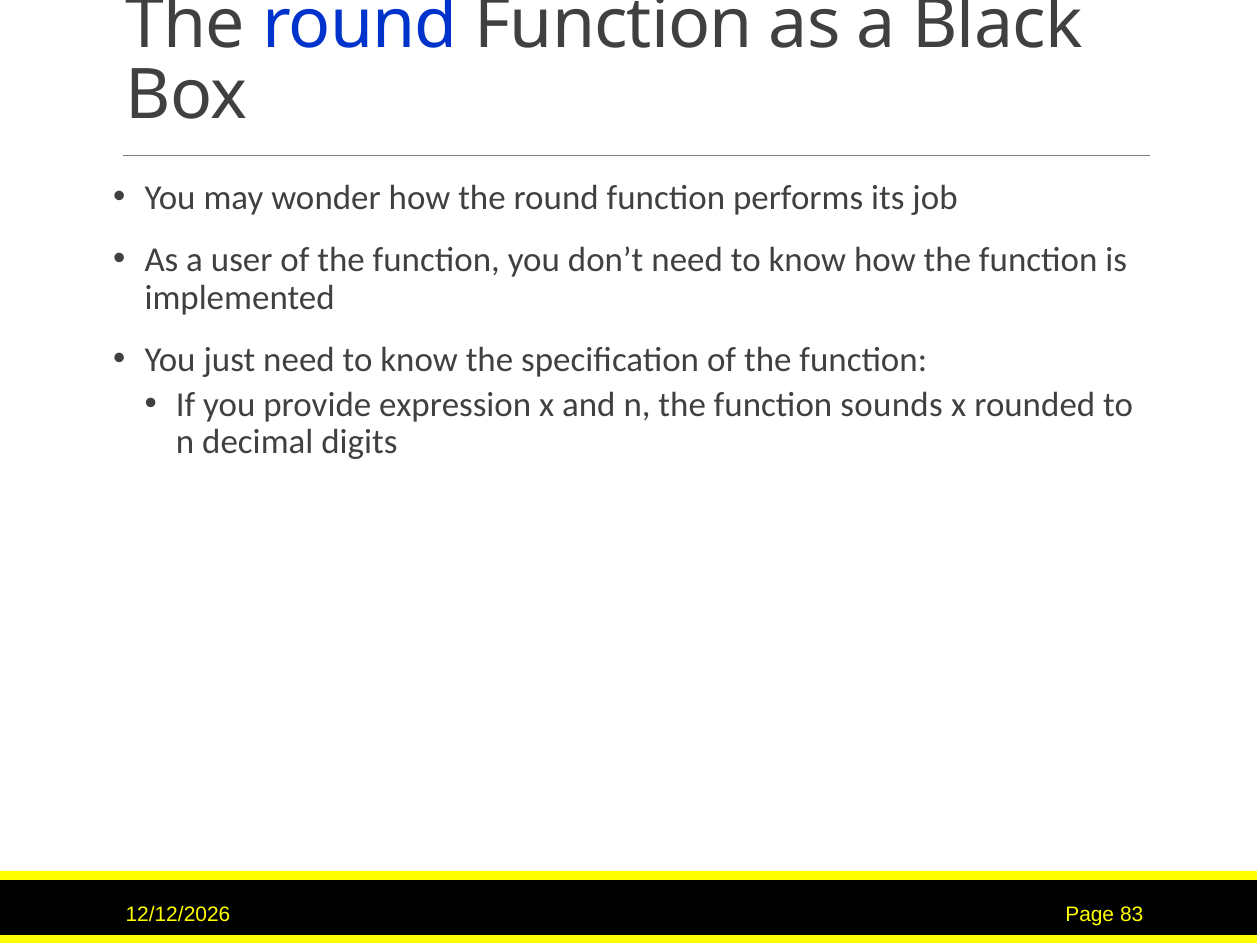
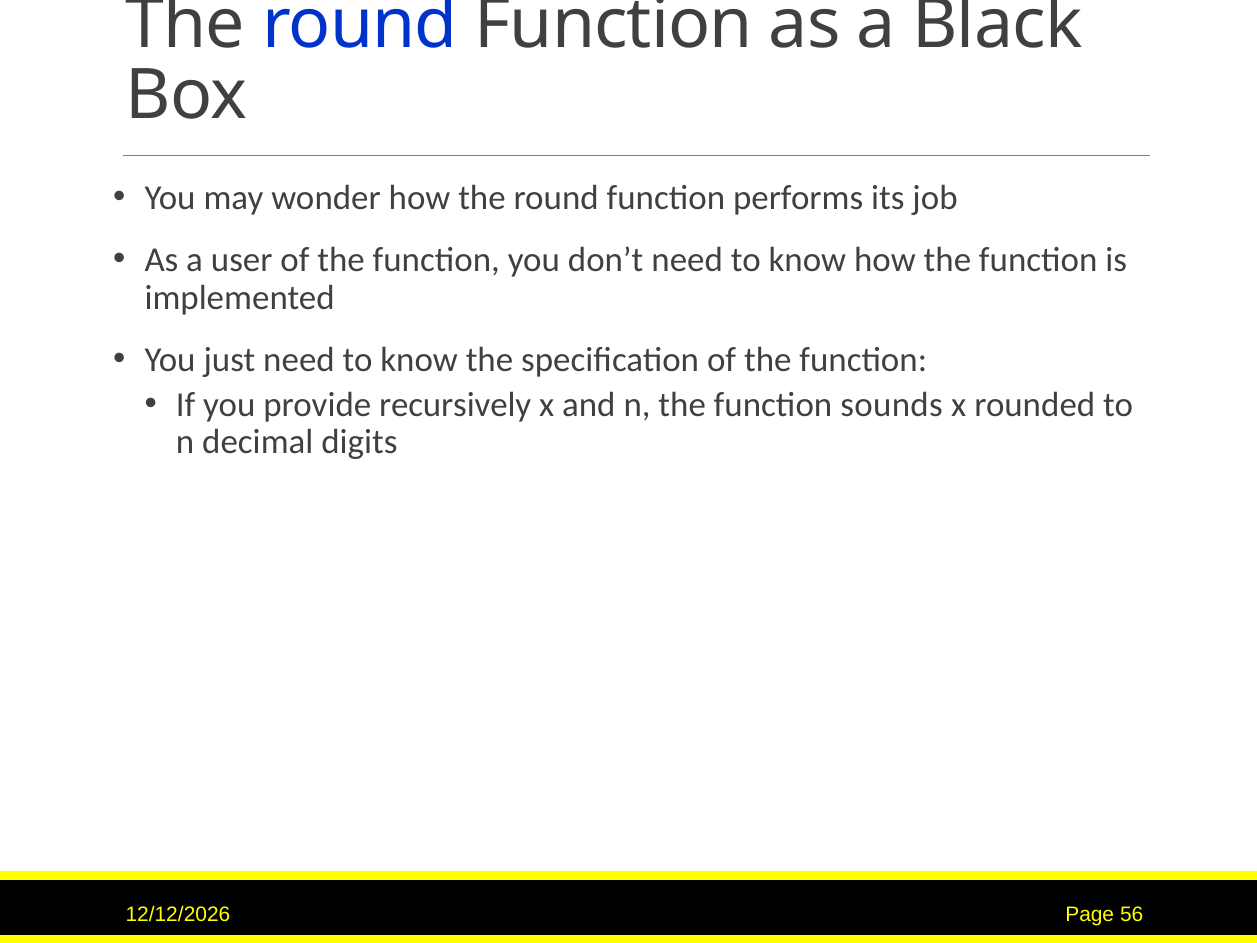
expression: expression -> recursively (455, 404)
83: 83 -> 56 (1132, 915)
